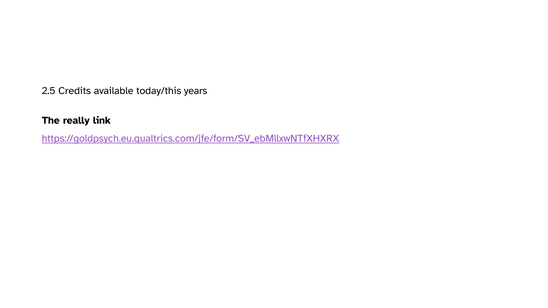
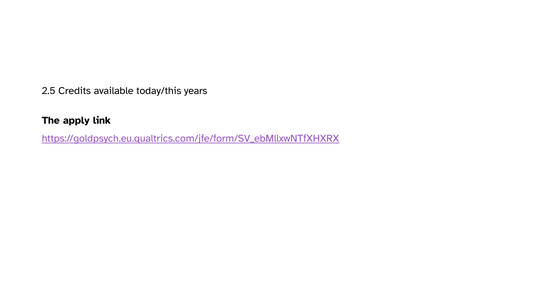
really: really -> apply (76, 120)
